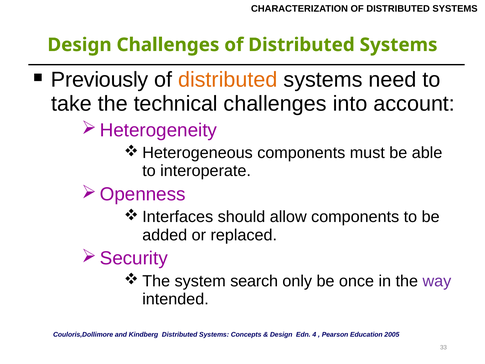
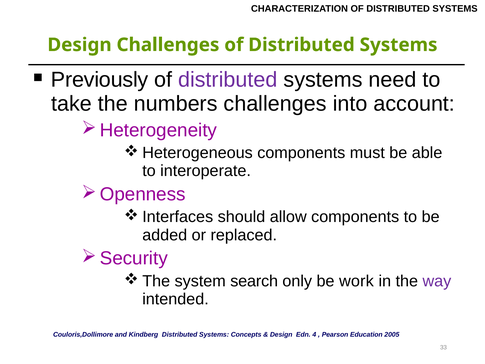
distributed colour: orange -> purple (228, 80)
technical: technical -> numbers (176, 104)
once: once -> work (356, 281)
